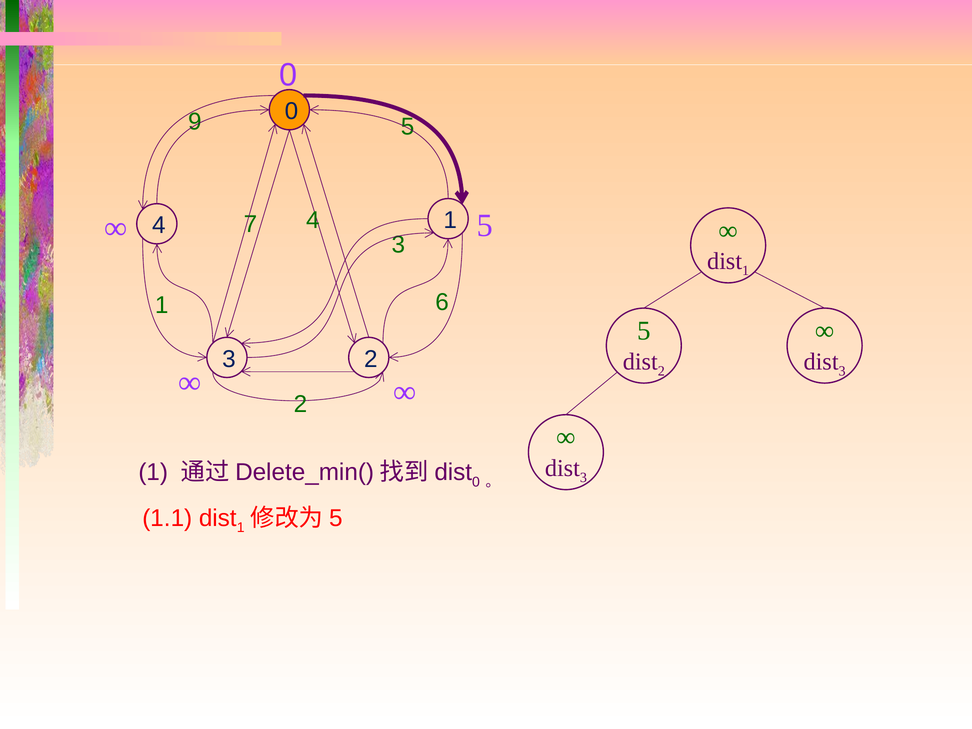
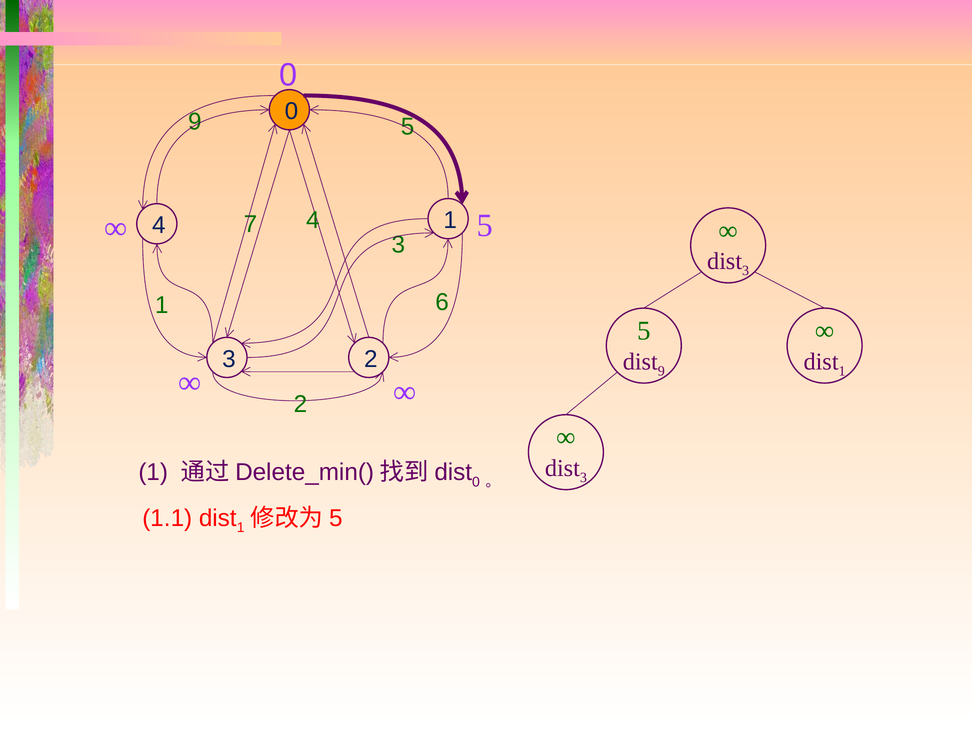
1: 1 -> 3 (746, 271)
2: 2 -> 9 (661, 371)
3: 3 -> 1 (842, 371)
